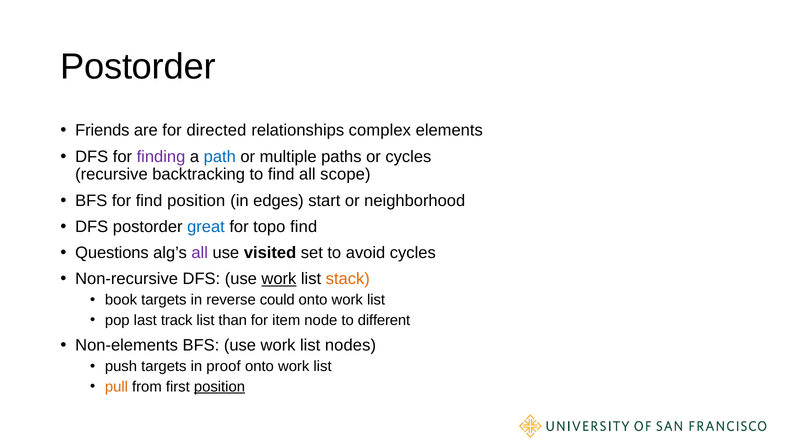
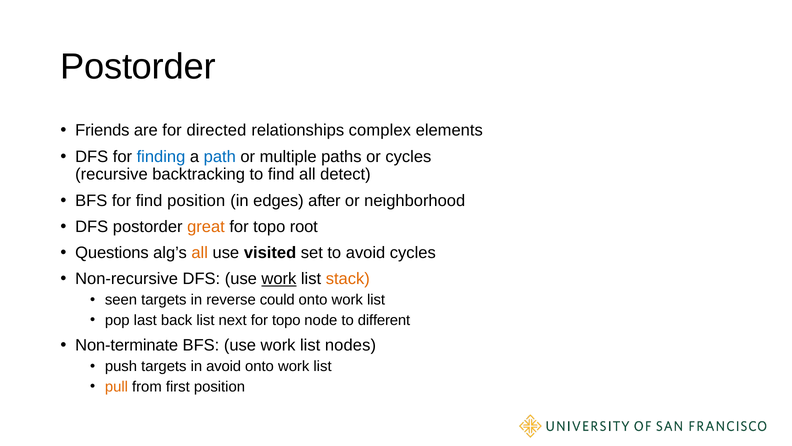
finding colour: purple -> blue (161, 156)
scope: scope -> detect (345, 174)
start: start -> after (324, 200)
great colour: blue -> orange (206, 226)
topo find: find -> root (304, 226)
all colour: purple -> orange (200, 252)
book: book -> seen (121, 300)
track: track -> back (177, 320)
than: than -> next (233, 320)
item: item -> topo (286, 320)
Non-elements: Non-elements -> Non-terminate (127, 345)
in proof: proof -> avoid (224, 366)
position underline: present -> none (219, 386)
